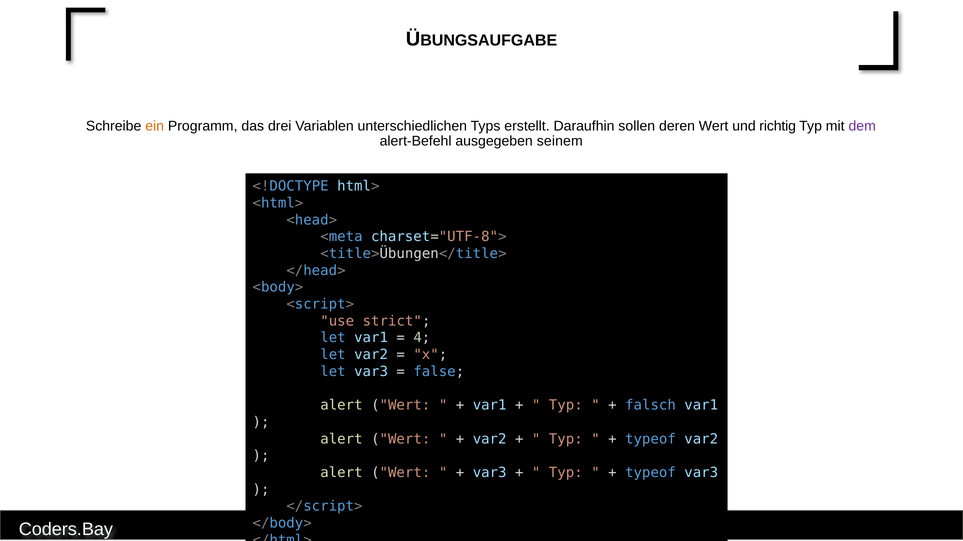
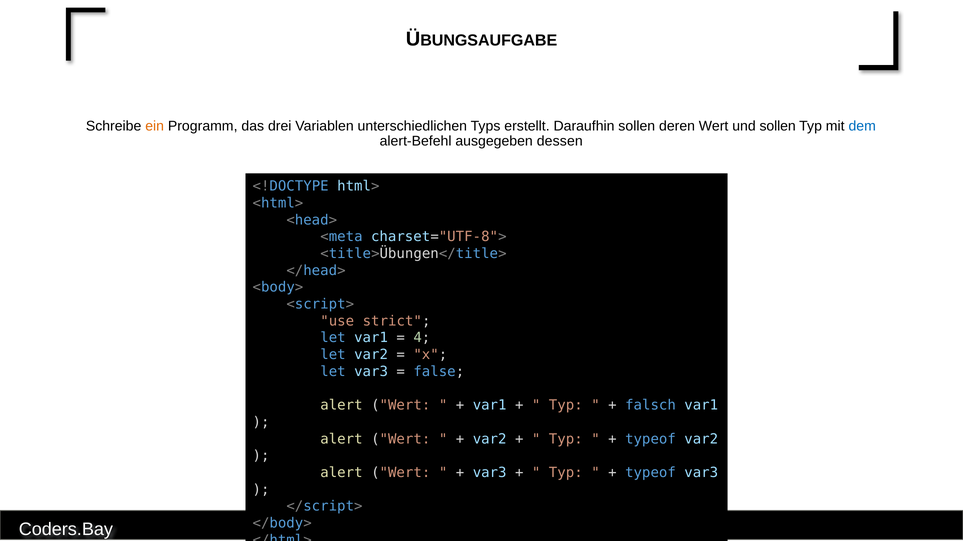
und richtig: richtig -> sollen (778, 126)
dem colour: purple -> blue (862, 126)
seinem: seinem -> dessen (560, 141)
